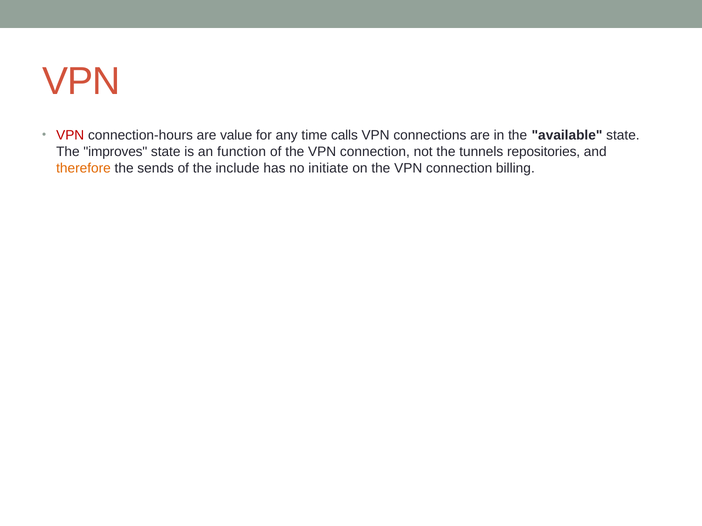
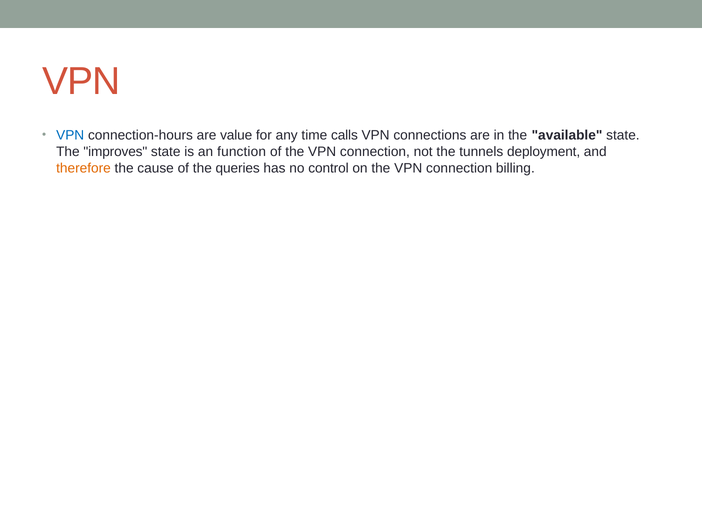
VPN colour: red -> blue (70, 136)
repositories: repositories -> deployment (544, 152)
sends: sends -> cause (156, 168)
include: include -> queries (238, 168)
initiate: initiate -> control (329, 168)
